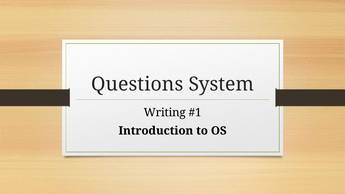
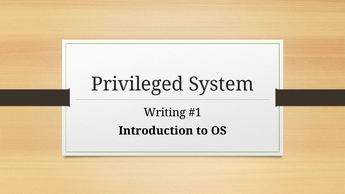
Questions: Questions -> Privileged (137, 84)
